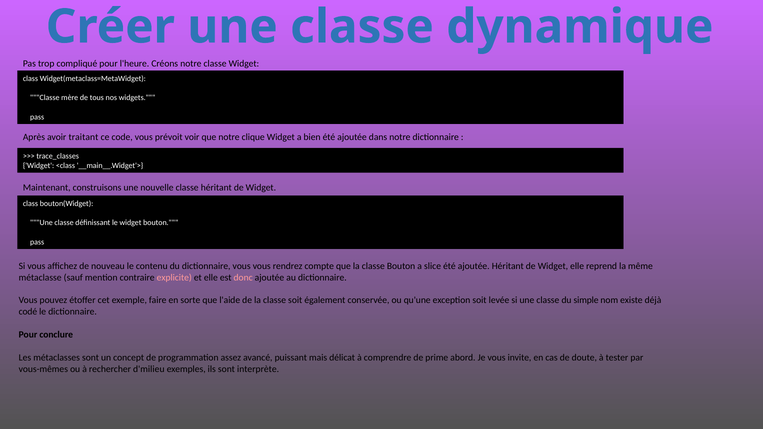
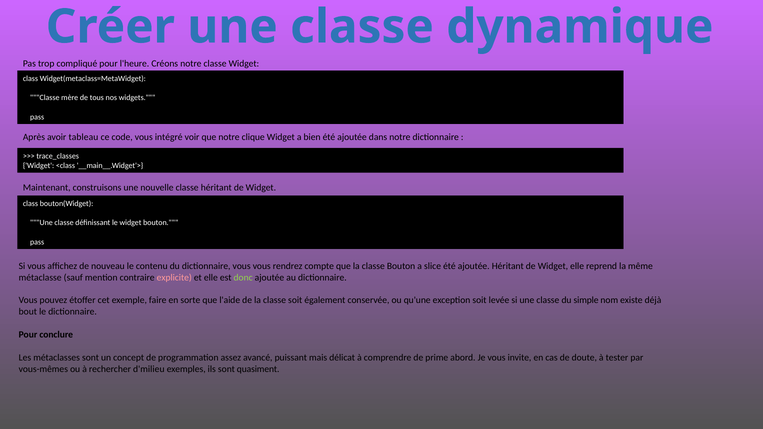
traitant: traitant -> tableau (83, 137)
prévoit: prévoit -> intégré (169, 137)
donc colour: pink -> light green (243, 278)
codé: codé -> bout (28, 312)
interprète: interprète -> quasiment (258, 369)
